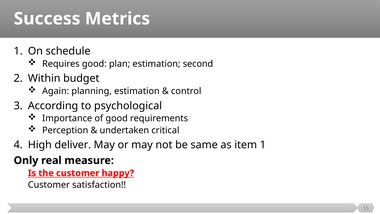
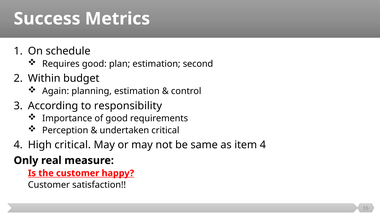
psychological: psychological -> responsibility (128, 106)
High deliver: deliver -> critical (73, 145)
item 1: 1 -> 4 (263, 145)
